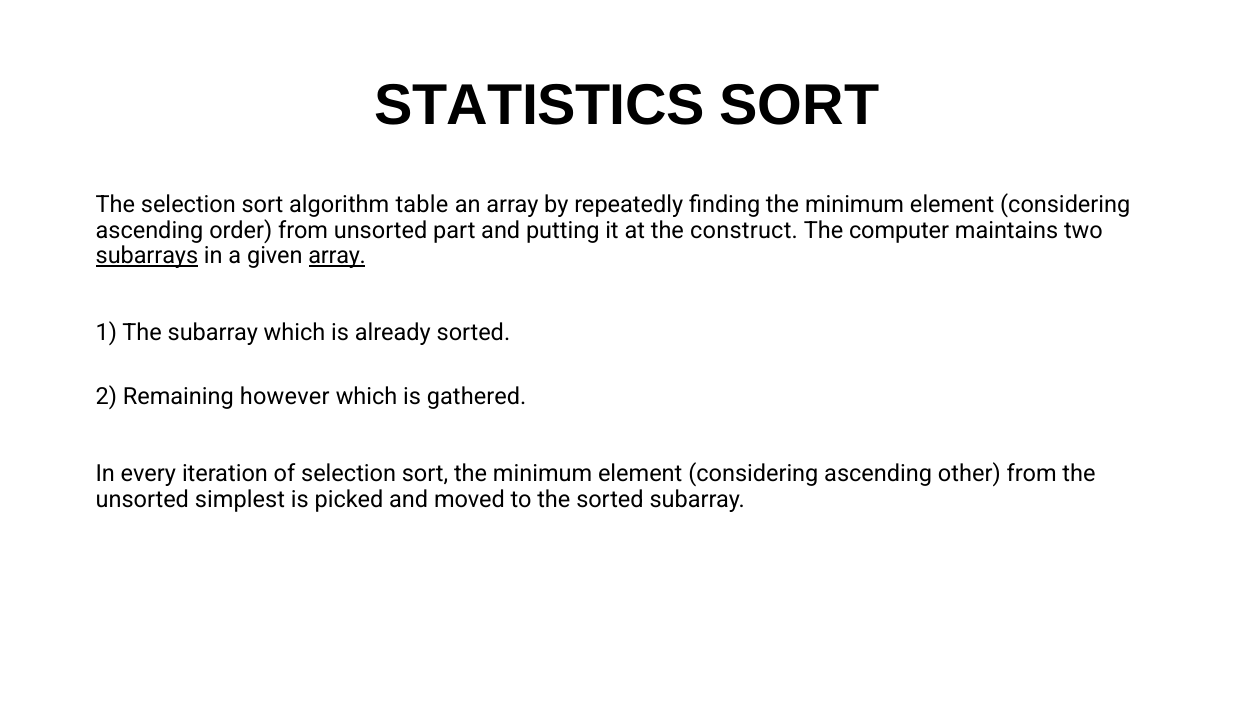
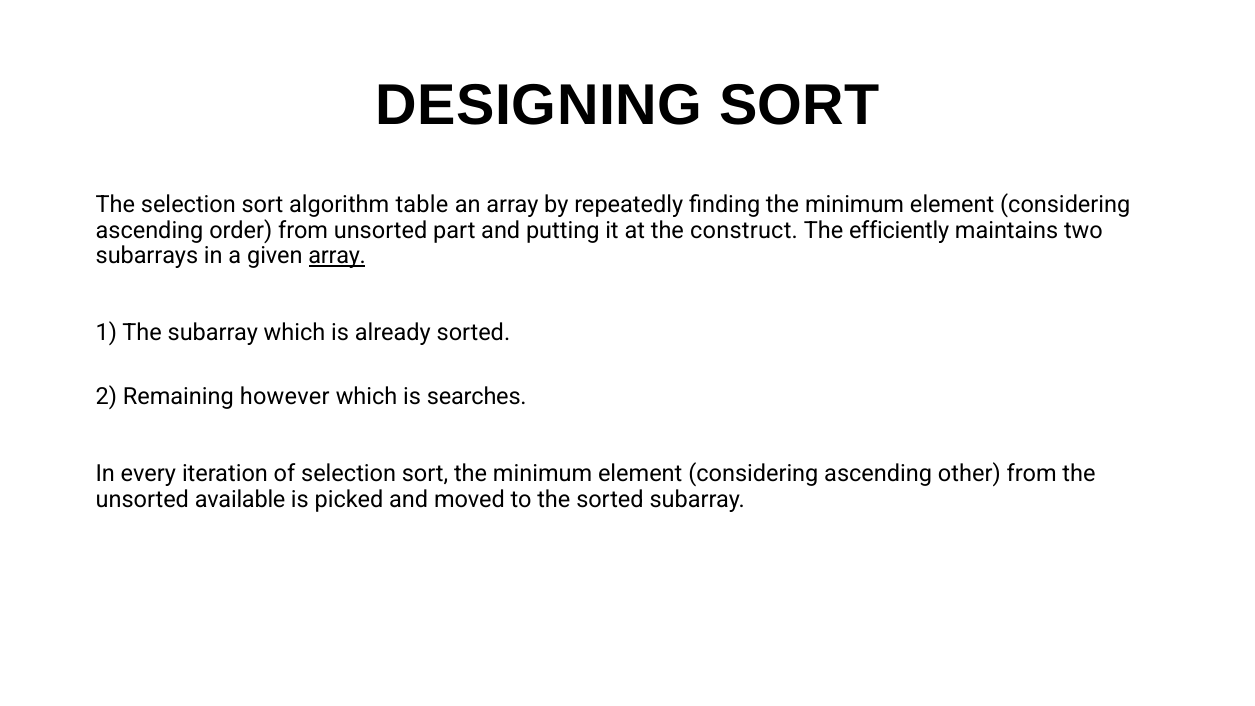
STATISTICS: STATISTICS -> DESIGNING (539, 105)
computer: computer -> efficiently (899, 231)
subarrays underline: present -> none (147, 256)
gathered: gathered -> searches (477, 397)
simplest: simplest -> available (240, 499)
